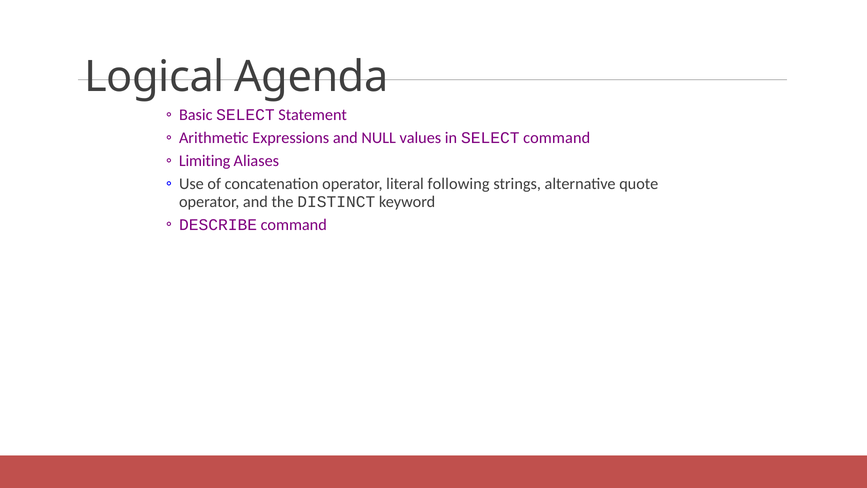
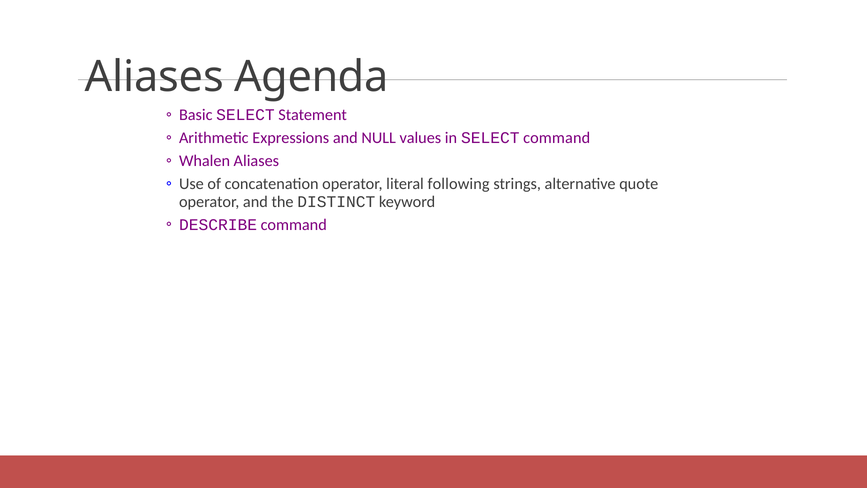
Logical: Logical -> Aliases (154, 77)
Limiting: Limiting -> Whalen (205, 161)
